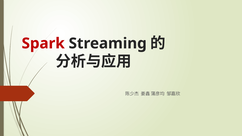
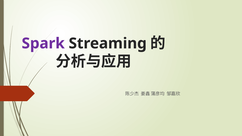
Spark colour: red -> purple (43, 43)
